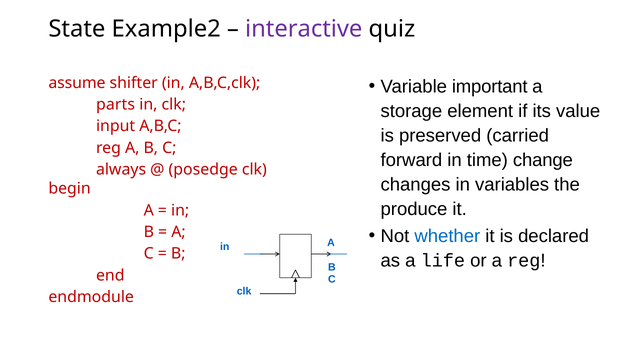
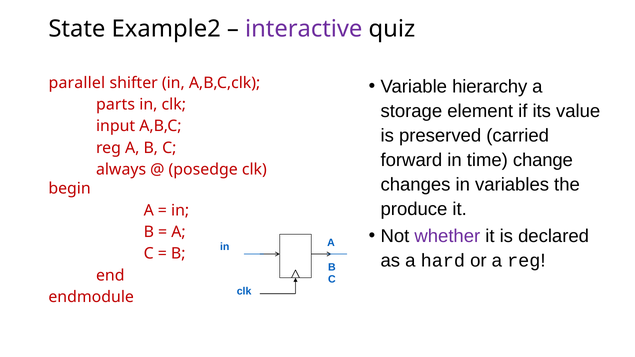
important: important -> hierarchy (490, 87)
assume: assume -> parallel (77, 83)
whether colour: blue -> purple (447, 236)
life: life -> hard (443, 261)
